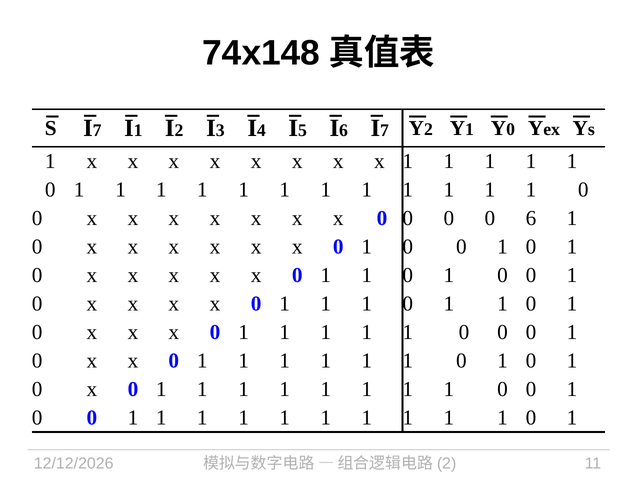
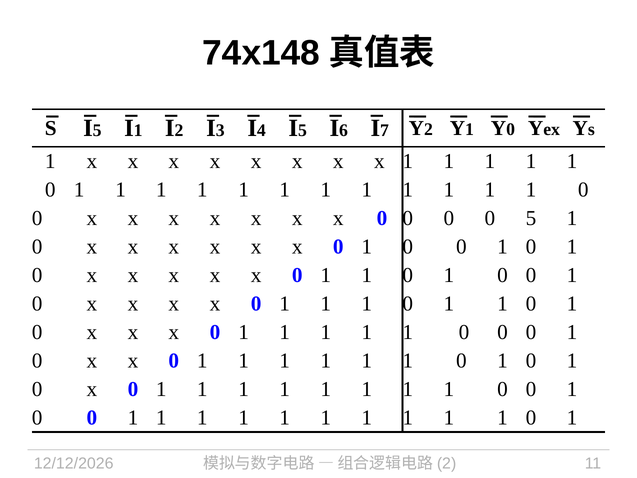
7: 7 -> 5 (97, 130)
0 6: 6 -> 5 (531, 218)
